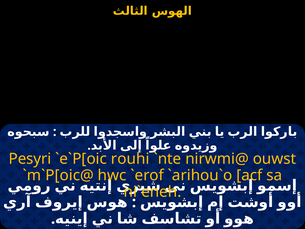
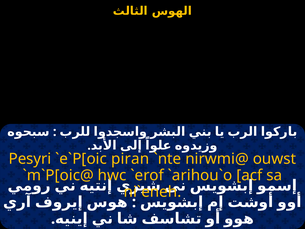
rouhi: rouhi -> piran (130, 159)
